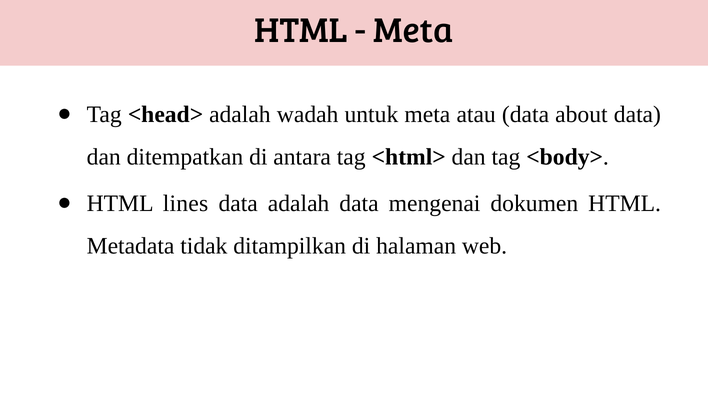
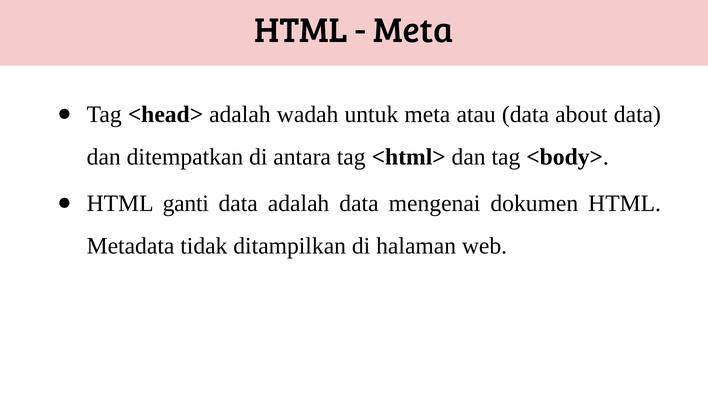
lines: lines -> ganti (186, 203)
